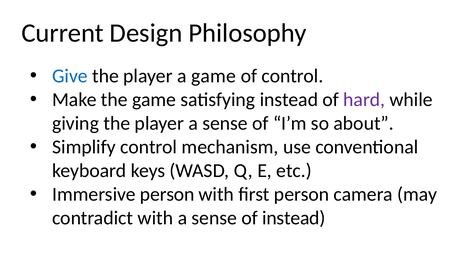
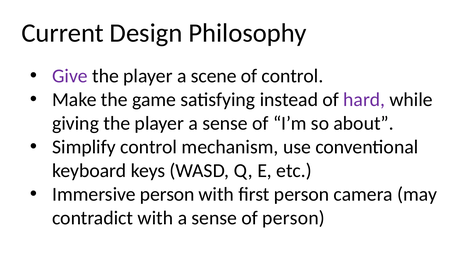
Give colour: blue -> purple (70, 76)
a game: game -> scene (214, 76)
of instead: instead -> person (294, 218)
